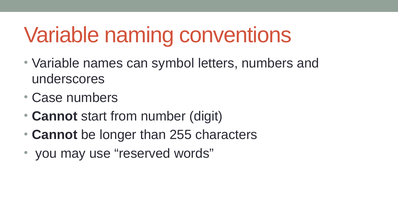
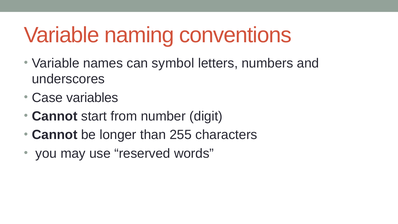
Case numbers: numbers -> variables (92, 98)
